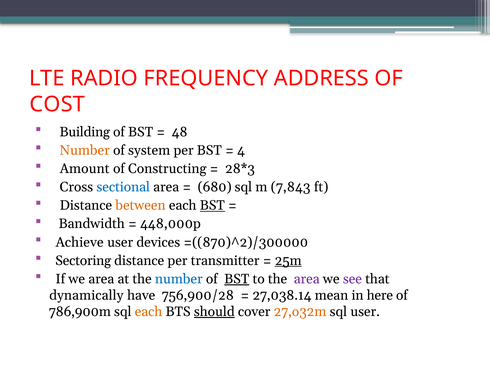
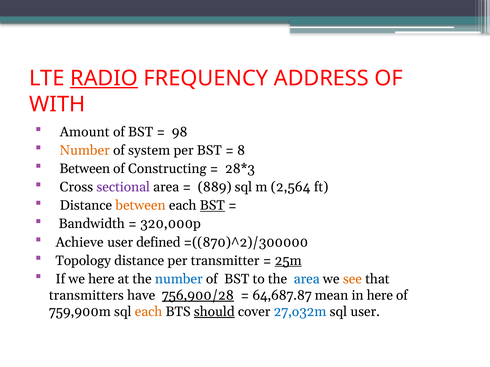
RADIO underline: none -> present (104, 78)
COST: COST -> WITH (57, 104)
Building: Building -> Amount (85, 132)
48: 48 -> 98 (180, 132)
4: 4 -> 8 (241, 150)
Amount: Amount -> Between (85, 169)
sectional colour: blue -> purple (123, 187)
680: 680 -> 889 (215, 187)
7,843: 7,843 -> 2,564 (291, 187)
448,000p: 448,000p -> 320,000p (171, 224)
devices: devices -> defined (158, 243)
Sectoring: Sectoring -> Topology (83, 261)
we area: area -> here (101, 279)
BST underline: present -> none (237, 279)
area colour: purple -> blue (307, 279)
see colour: purple -> orange (352, 279)
dynamically: dynamically -> transmitters (86, 296)
756,900/28 underline: none -> present (198, 296)
27,038.14: 27,038.14 -> 64,687.87 (282, 296)
786,900m: 786,900m -> 759,900m (80, 312)
27,o32m colour: orange -> blue (300, 312)
